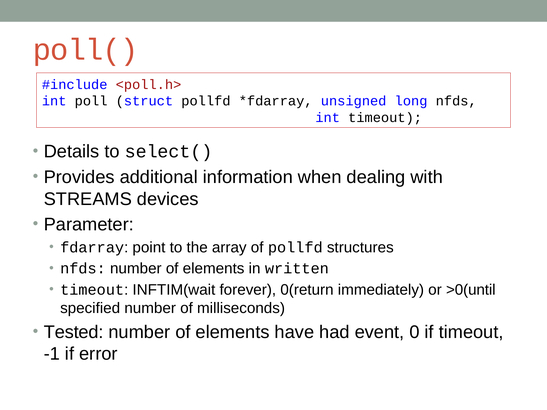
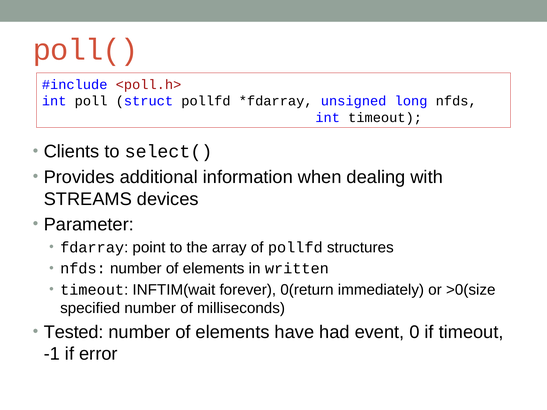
Details: Details -> Clients (72, 152)
>0(until: >0(until -> >0(size (471, 290)
